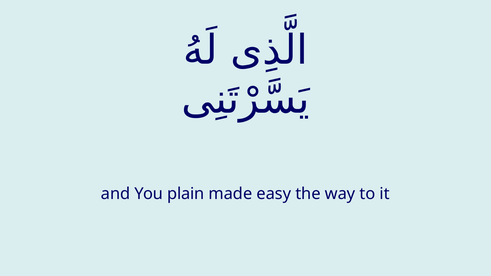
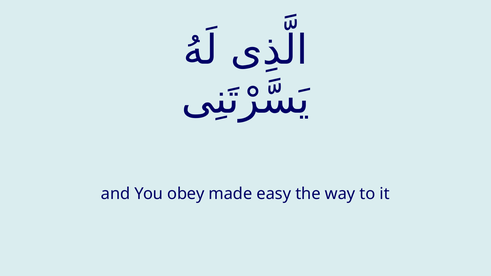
plain: plain -> obey (186, 194)
